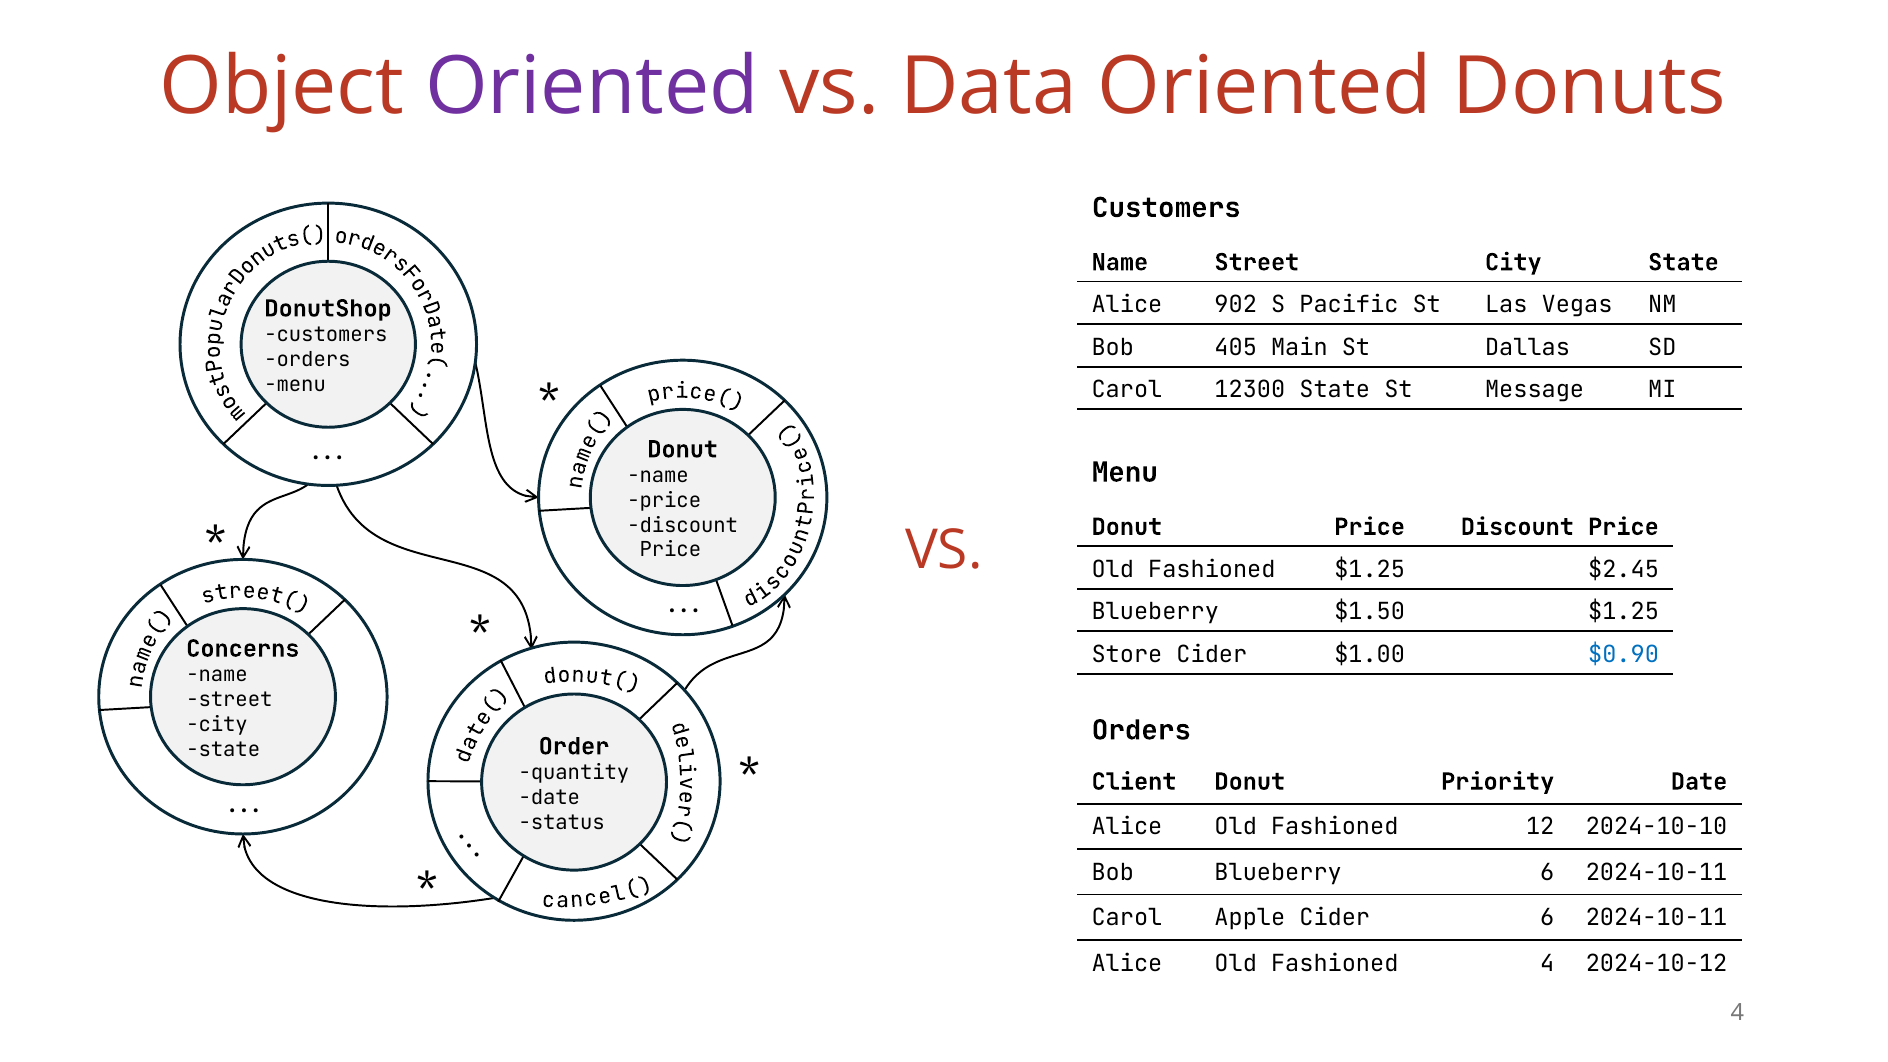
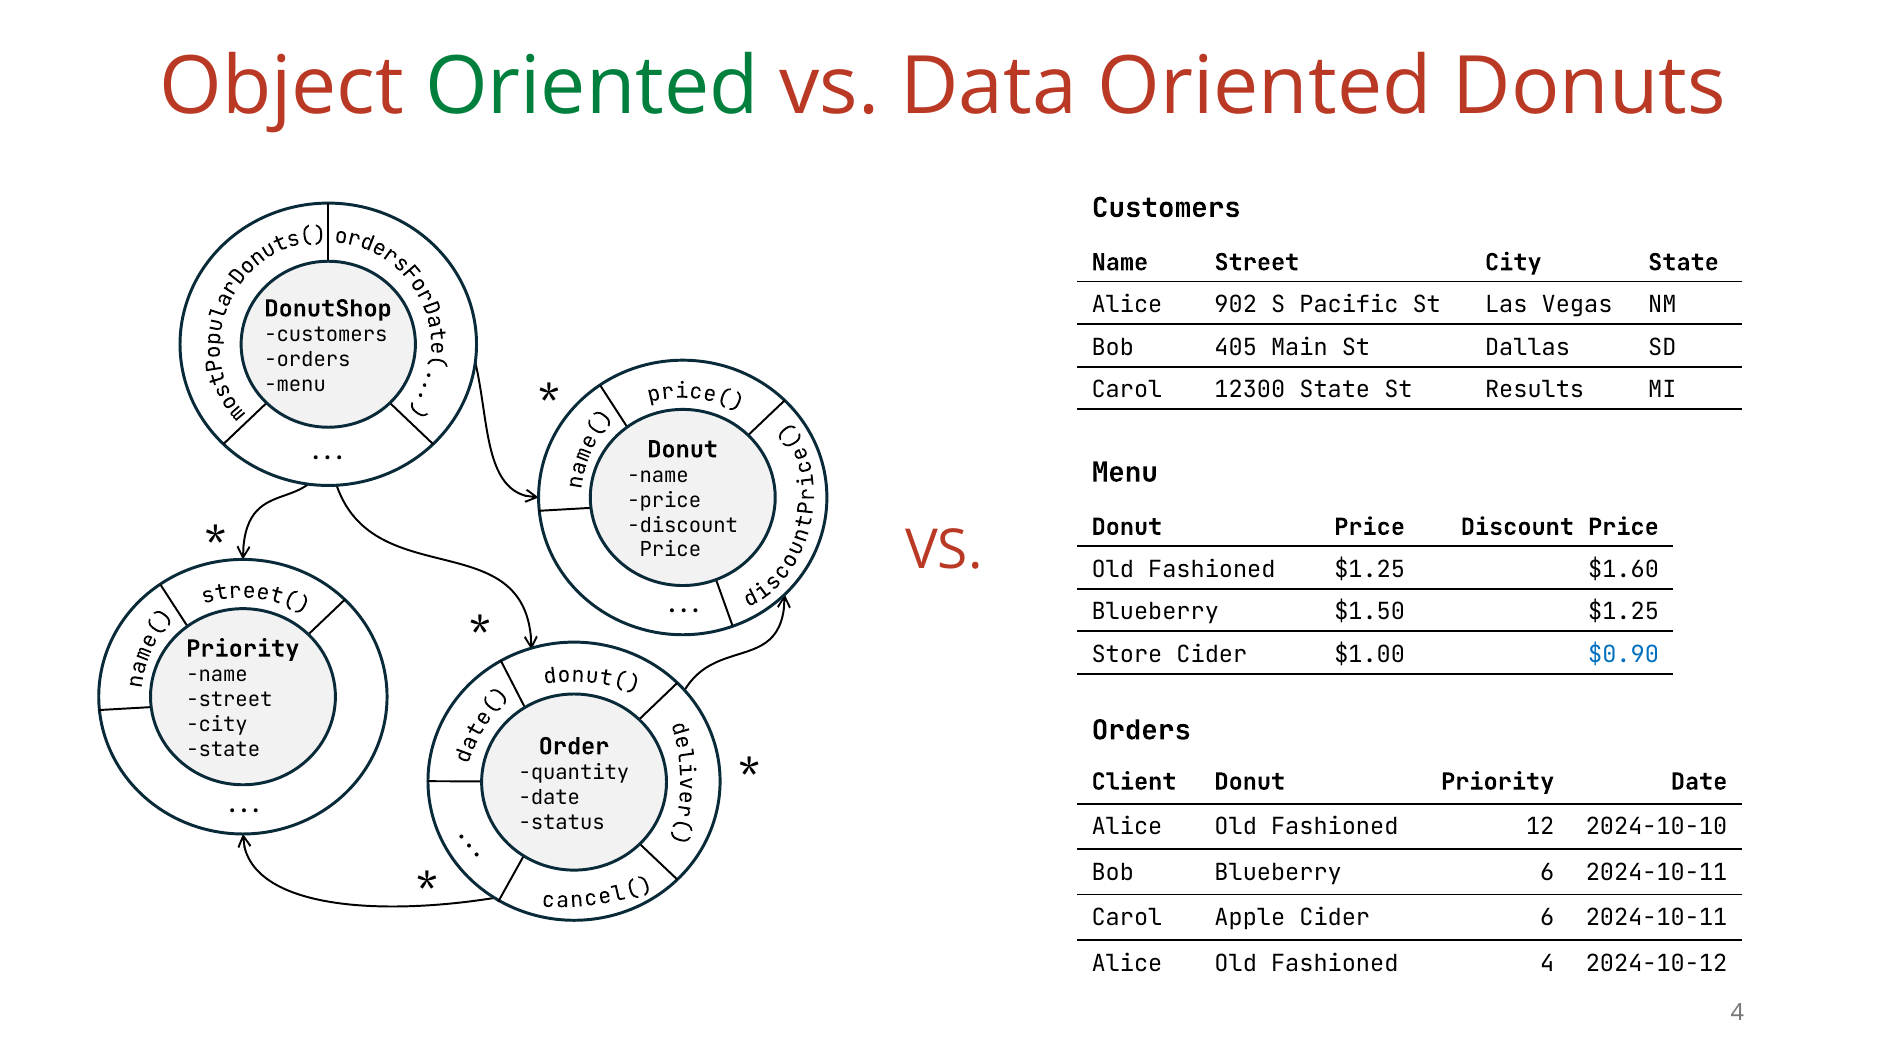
Oriented colour: purple -> green (592, 87)
Message: Message -> Results (1535, 390)
$2.45: $2.45 -> $1.60 (1624, 570)
Concerns: Concerns -> Priority (243, 649)
